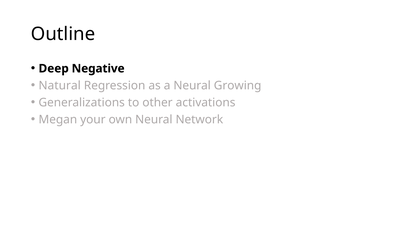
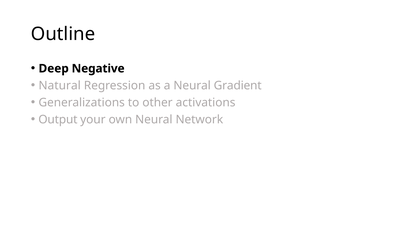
Growing: Growing -> Gradient (238, 86)
Megan: Megan -> Output (58, 120)
